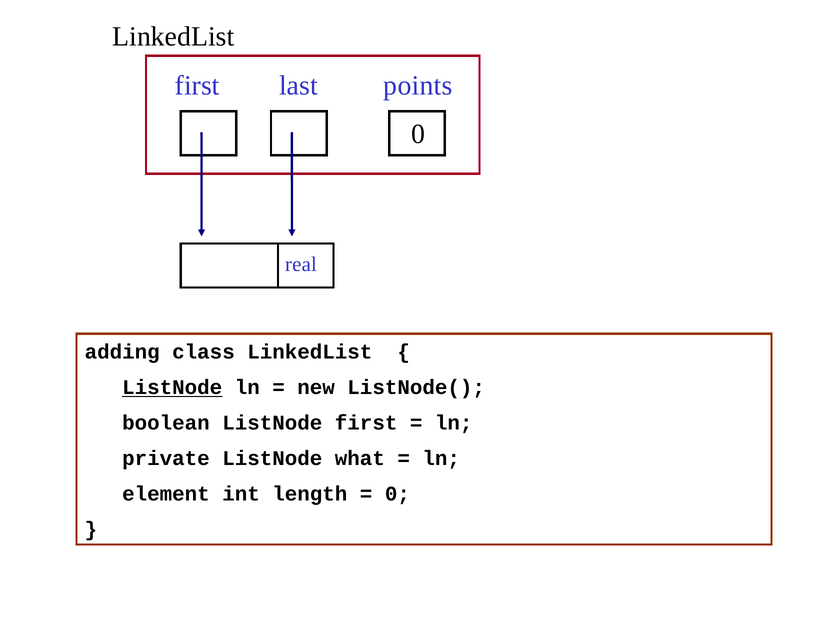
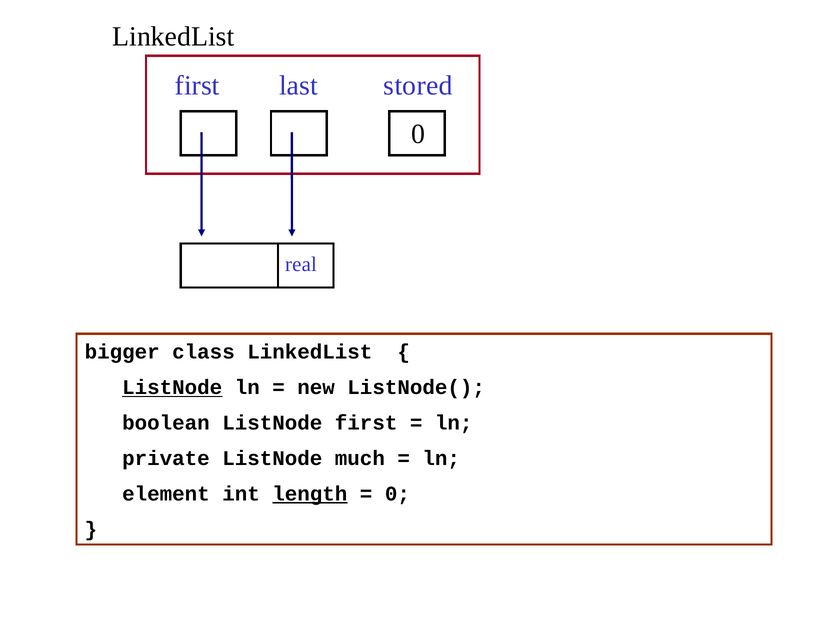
points: points -> stored (418, 85)
adding: adding -> bigger (122, 352)
what: what -> much (360, 458)
length underline: none -> present (310, 493)
